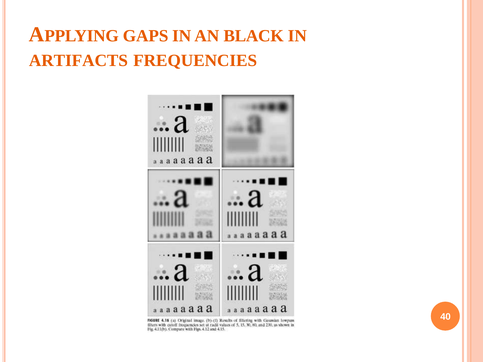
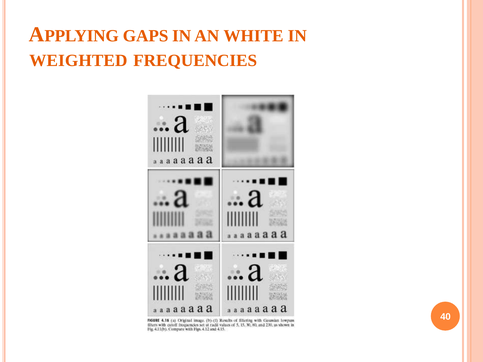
BLACK: BLACK -> WHITE (253, 36)
ARTIFACTS: ARTIFACTS -> WEIGHTED (78, 61)
